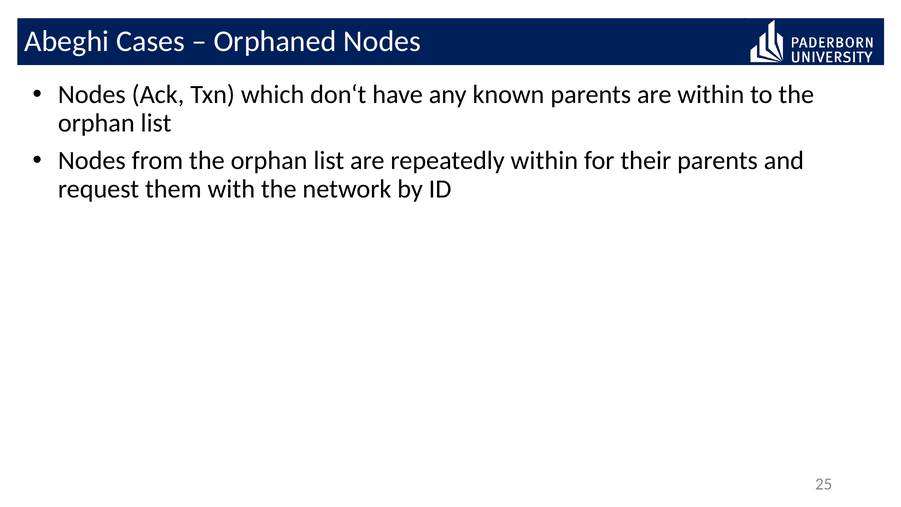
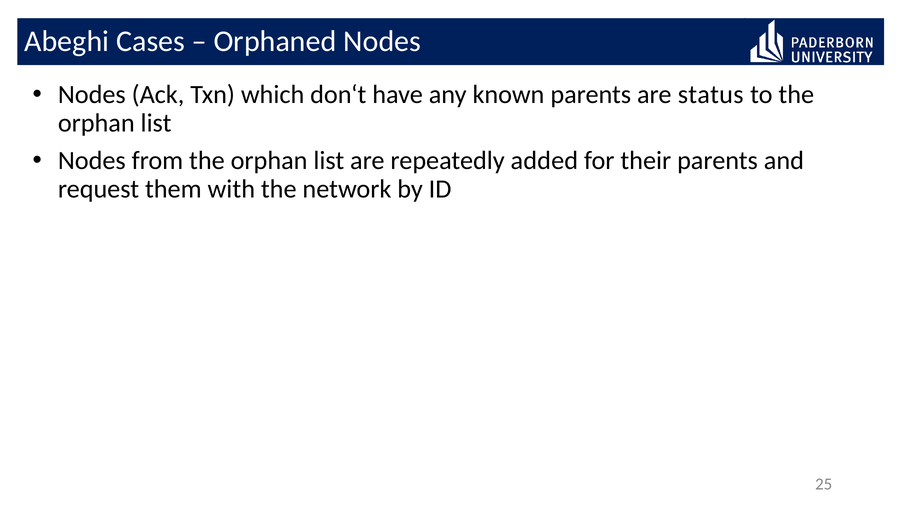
are within: within -> status (711, 94)
repeatedly within: within -> added (544, 161)
